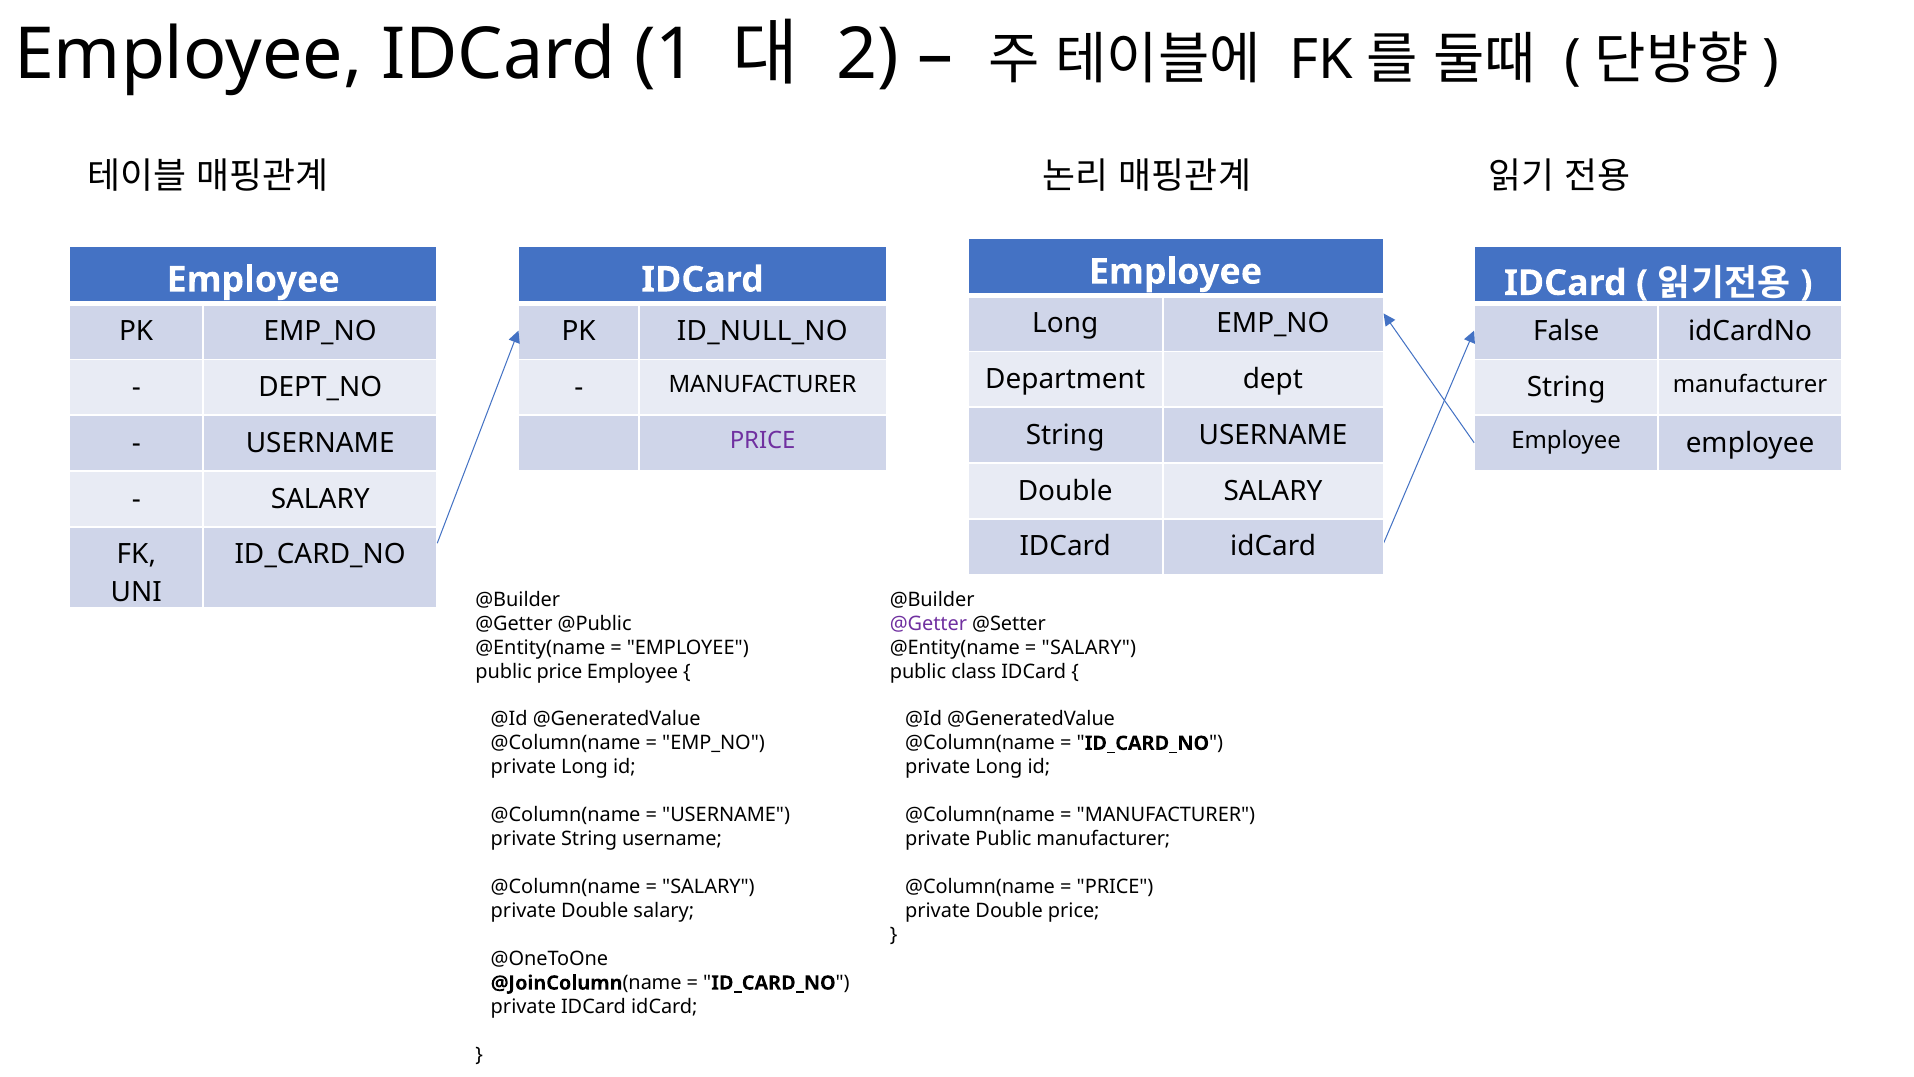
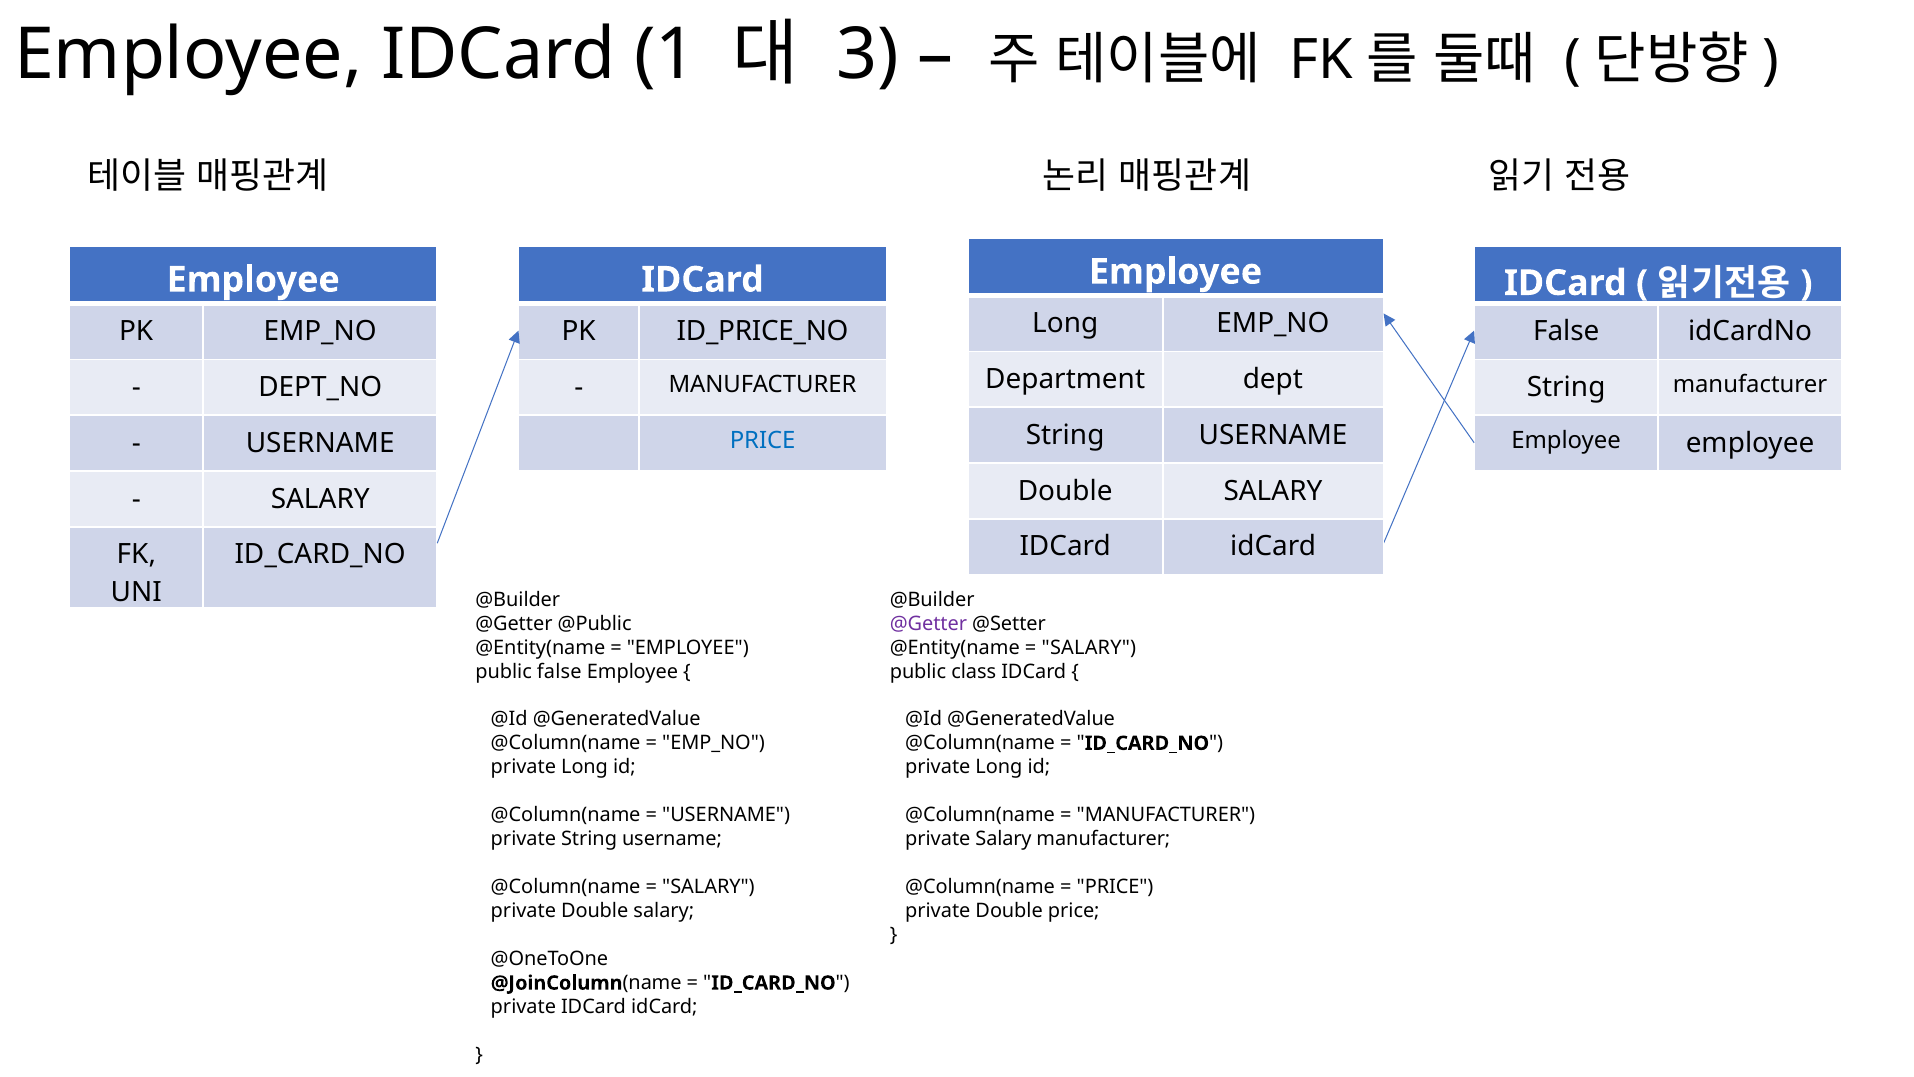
2: 2 -> 3 (867, 55)
ID_NULL_NO: ID_NULL_NO -> ID_PRICE_NO (763, 331)
PRICE colour: purple -> blue (763, 440)
public price: price -> false (559, 671)
private Public: Public -> Salary (1004, 839)
